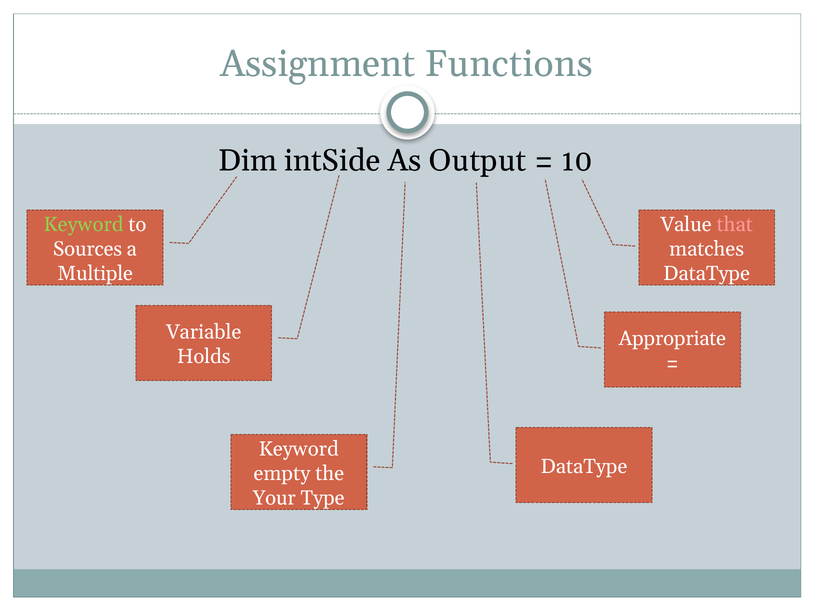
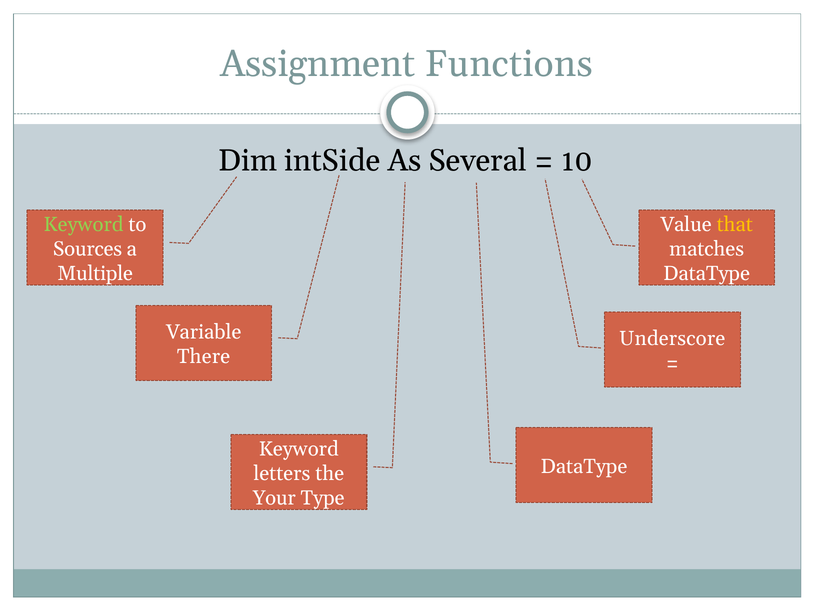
Output: Output -> Several (478, 161)
that colour: pink -> yellow (735, 225)
Appropriate: Appropriate -> Underscore (672, 339)
Holds: Holds -> There (204, 357)
empty: empty -> letters (282, 474)
